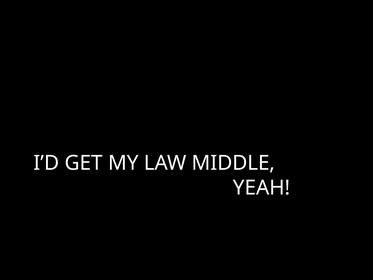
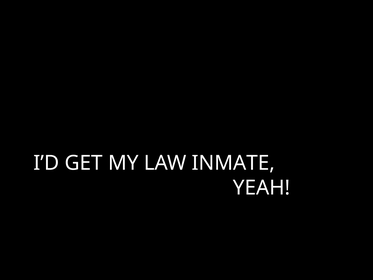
MIDDLE: MIDDLE -> INMATE (233, 163)
